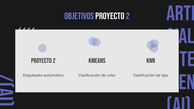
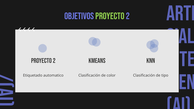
Proyecto colour: white -> light green (110, 16)
